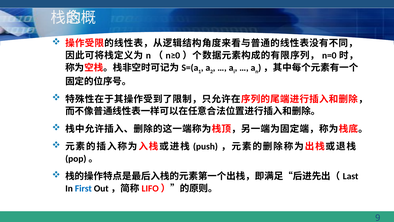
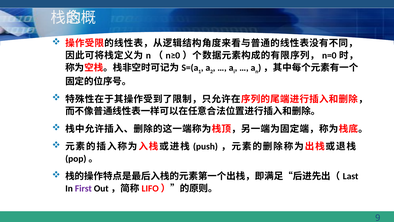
First colour: blue -> purple (83, 188)
